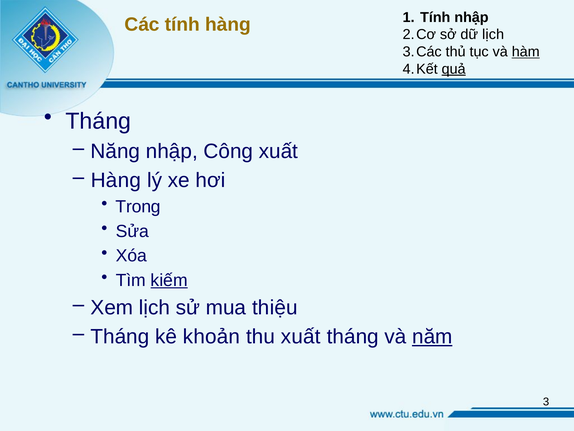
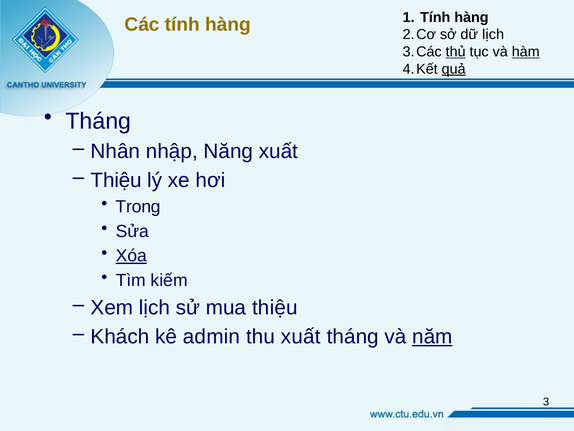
nhập: nhập -> hàng (471, 17)
thủ underline: none -> present (456, 52)
Năng: Năng -> Nhân (115, 151)
Công: Công -> Năng (228, 151)
Hàng: Hàng -> Thiệu (116, 180)
Xóa underline: none -> present (131, 255)
kiếm underline: present -> none (169, 280)
Tháng: Tháng -> Khách (120, 336)
khoản: khoản -> admin (212, 336)
